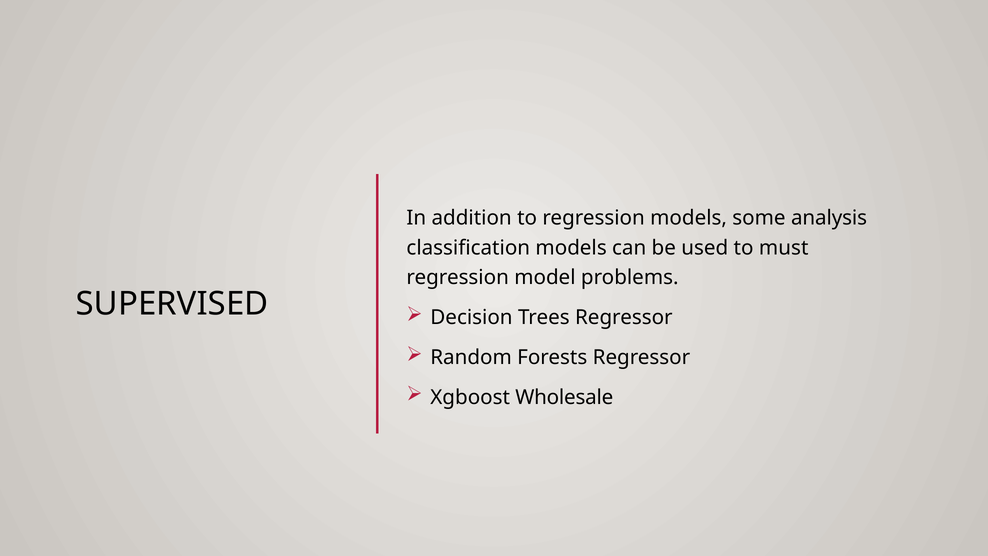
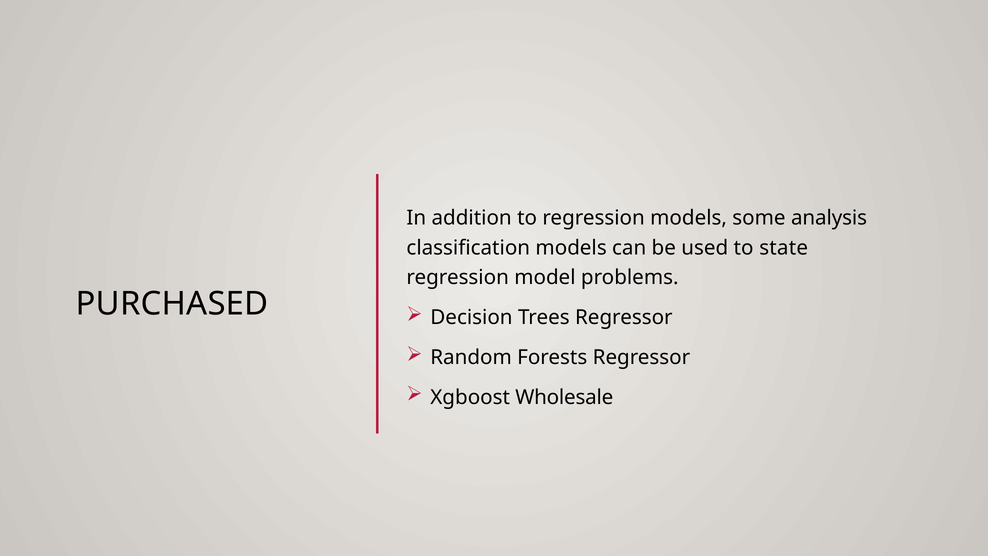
must: must -> state (784, 248)
SUPERVISED: SUPERVISED -> PURCHASED (172, 304)
